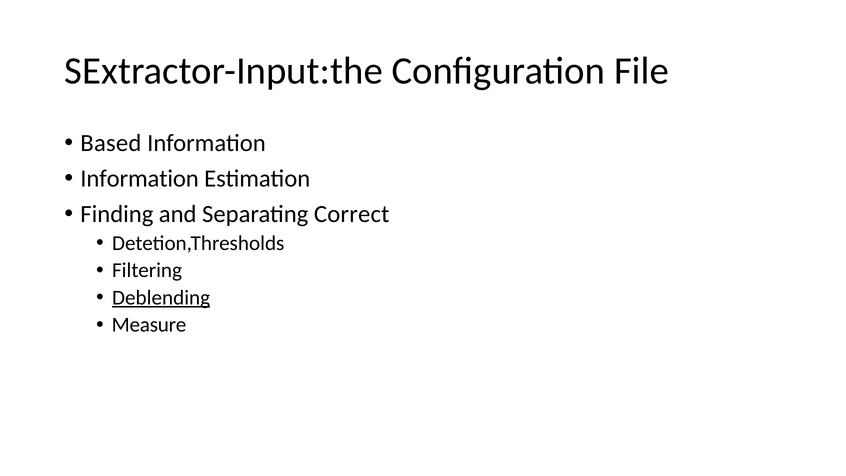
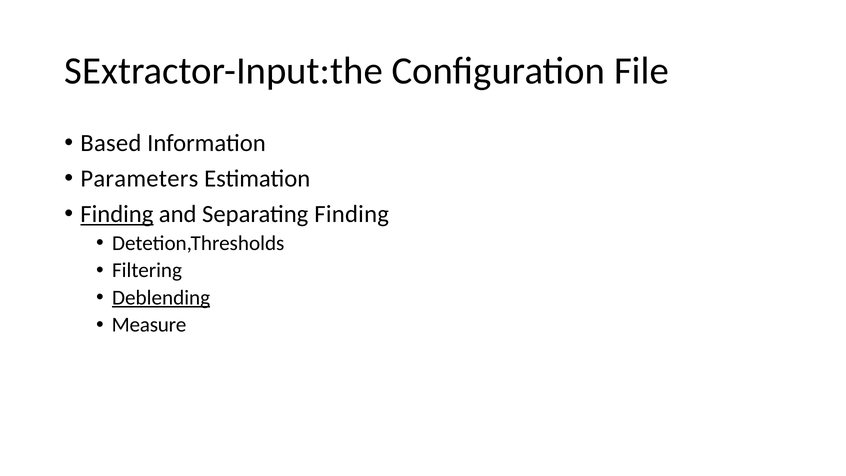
Information: Information -> Parameters (139, 179)
Finding underline: none -> present (117, 214)
Separating Correct: Correct -> Finding (352, 214)
